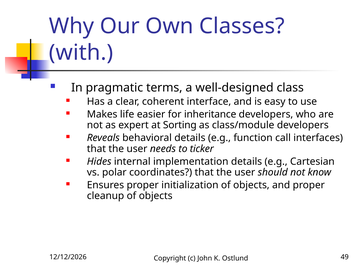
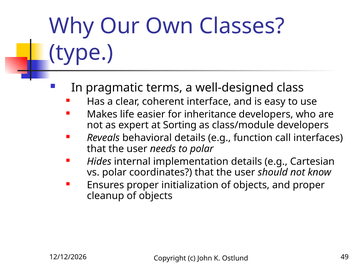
with: with -> type (81, 53)
to ticker: ticker -> polar (202, 149)
